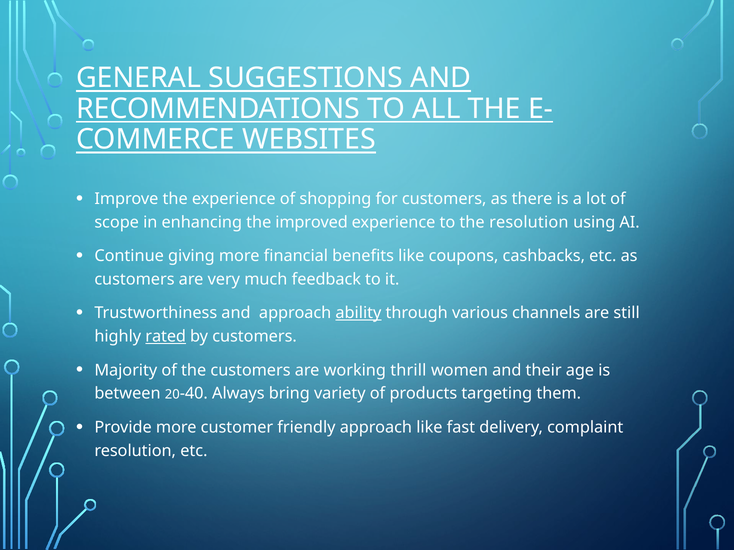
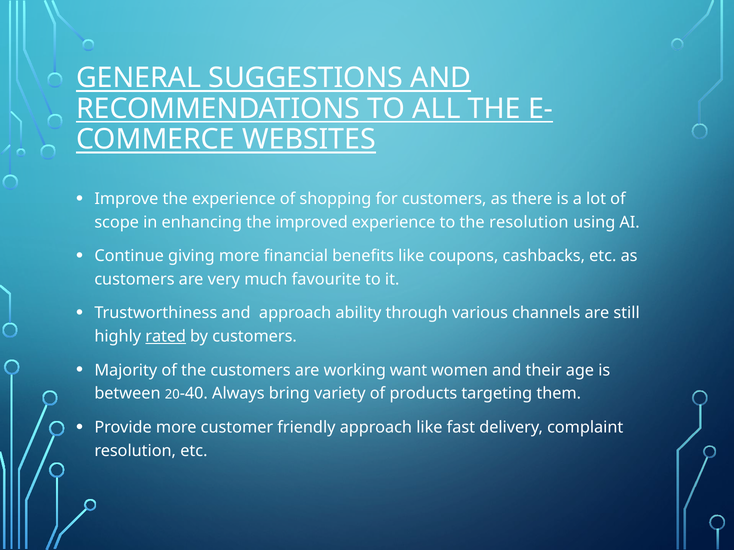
feedback: feedback -> favourite (326, 280)
ability underline: present -> none (358, 313)
thrill: thrill -> want (409, 370)
